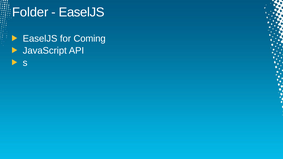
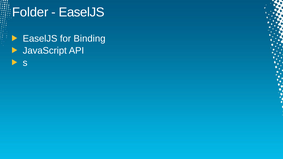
Coming: Coming -> Binding (90, 39)
